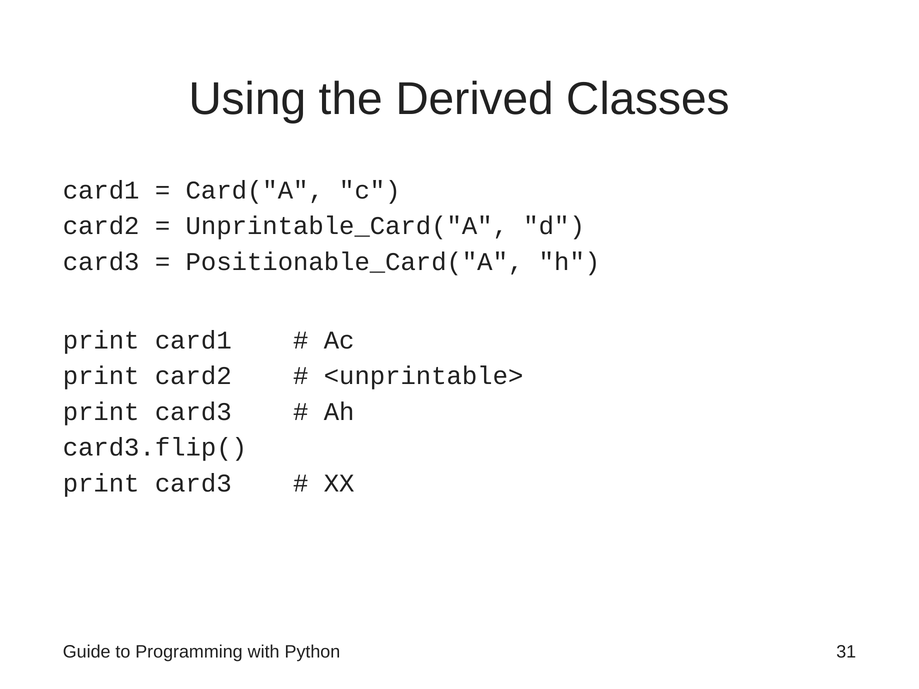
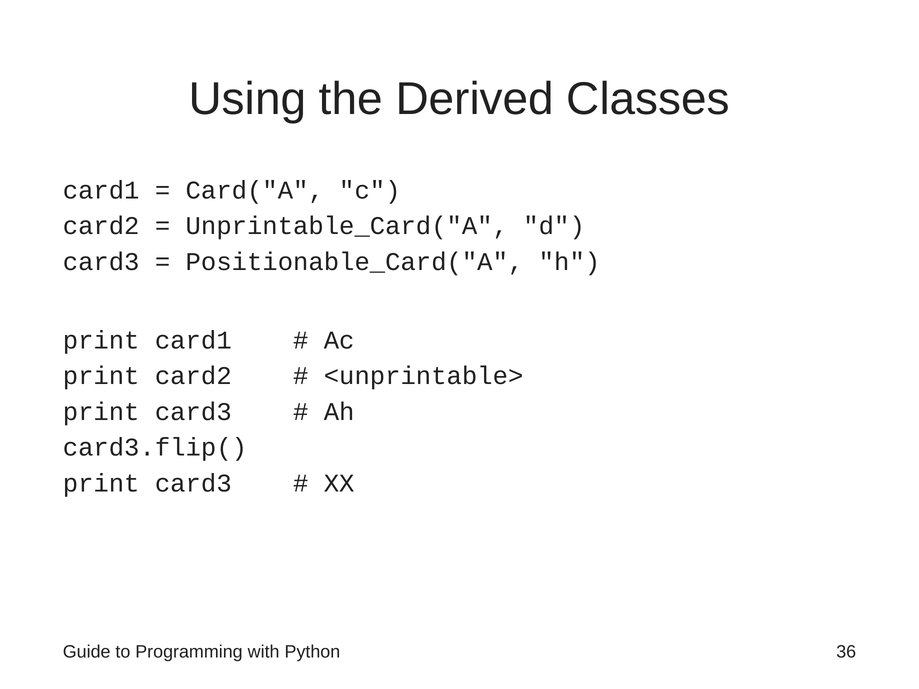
31: 31 -> 36 (846, 652)
